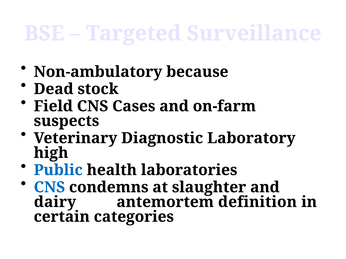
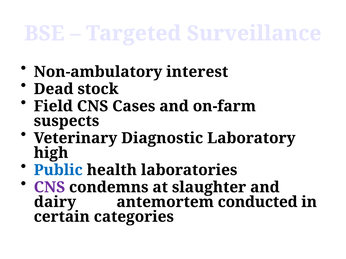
because: because -> interest (197, 72)
CNS colour: blue -> purple (49, 188)
definition: definition -> conducted (258, 202)
